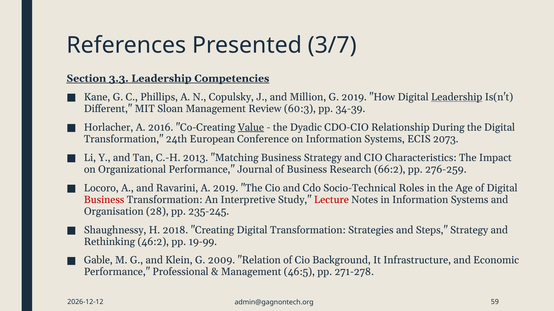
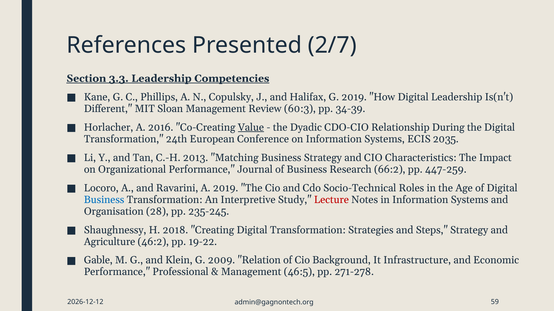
3/7: 3/7 -> 2/7 (332, 45)
Million: Million -> Halifax (308, 97)
Leadership underline: present -> none (457, 97)
2073: 2073 -> 2035 (446, 139)
276-259: 276-259 -> 447-259 (446, 170)
Business colour: red -> blue (104, 200)
Rethinking: Rethinking -> Agriculture (110, 242)
19-99: 19-99 -> 19-22 (203, 242)
